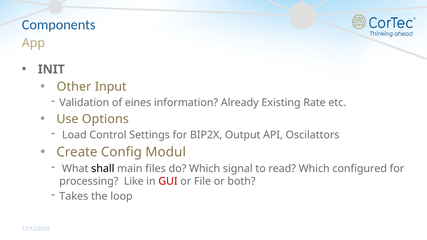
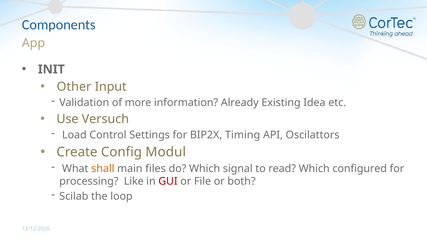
eines: eines -> more (138, 103)
Rate: Rate -> Idea (314, 103)
Options: Options -> Versuch (105, 119)
Output: Output -> Timing (243, 135)
shall colour: black -> orange (103, 169)
Takes: Takes -> Scilab (74, 196)
